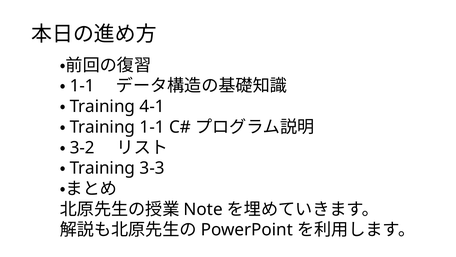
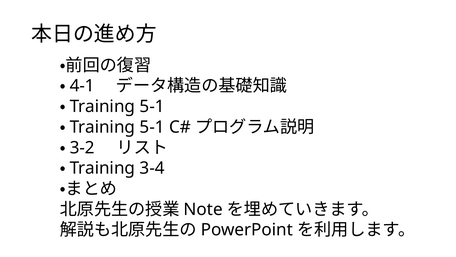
1-1: 1-1 -> 4-1 (82, 86)
4-1: 4-1 -> 5-1 (152, 106)
1-1: 1-1 -> 5-1 (152, 127)
3-3: 3-3 -> 3-4 (152, 168)
